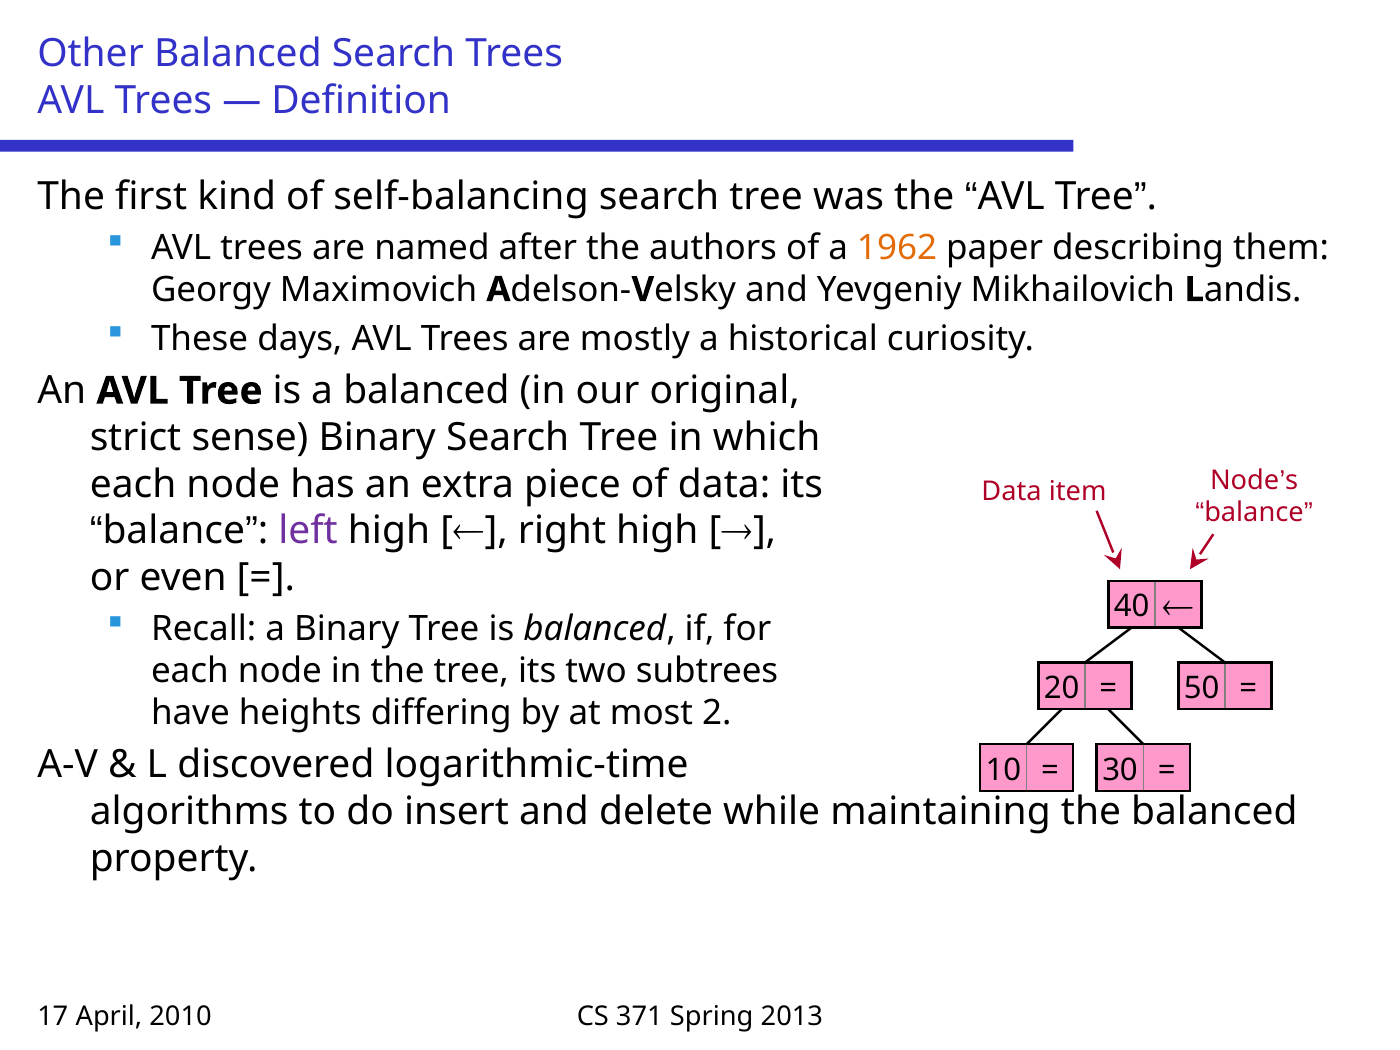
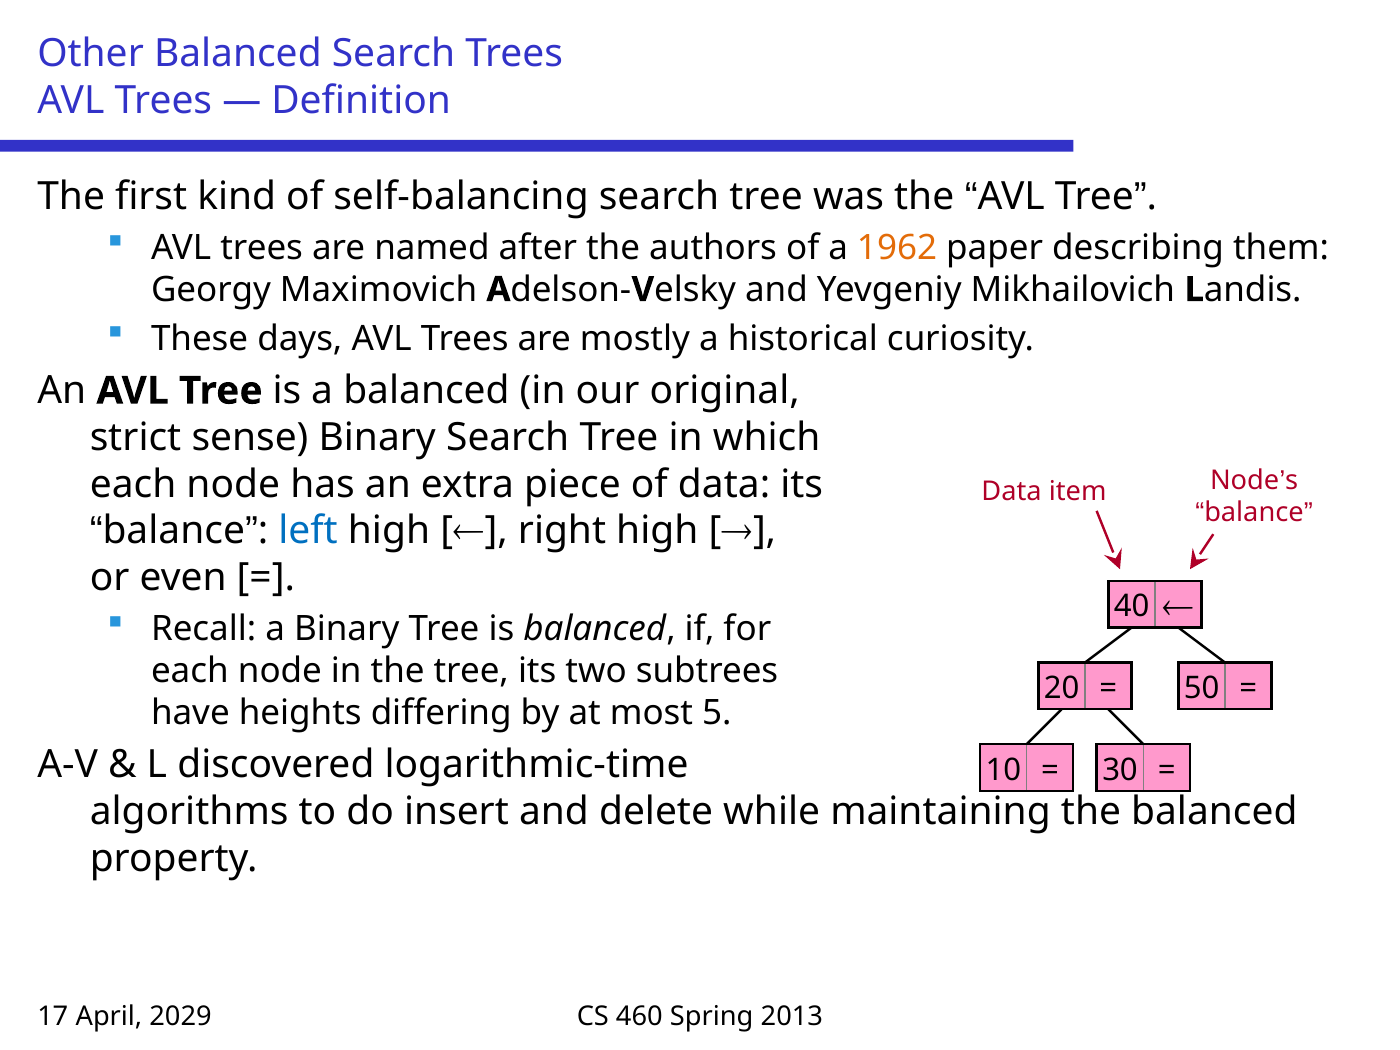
left colour: purple -> blue (308, 531)
2: 2 -> 5 (717, 713)
2010: 2010 -> 2029 (181, 1017)
371: 371 -> 460 (639, 1017)
